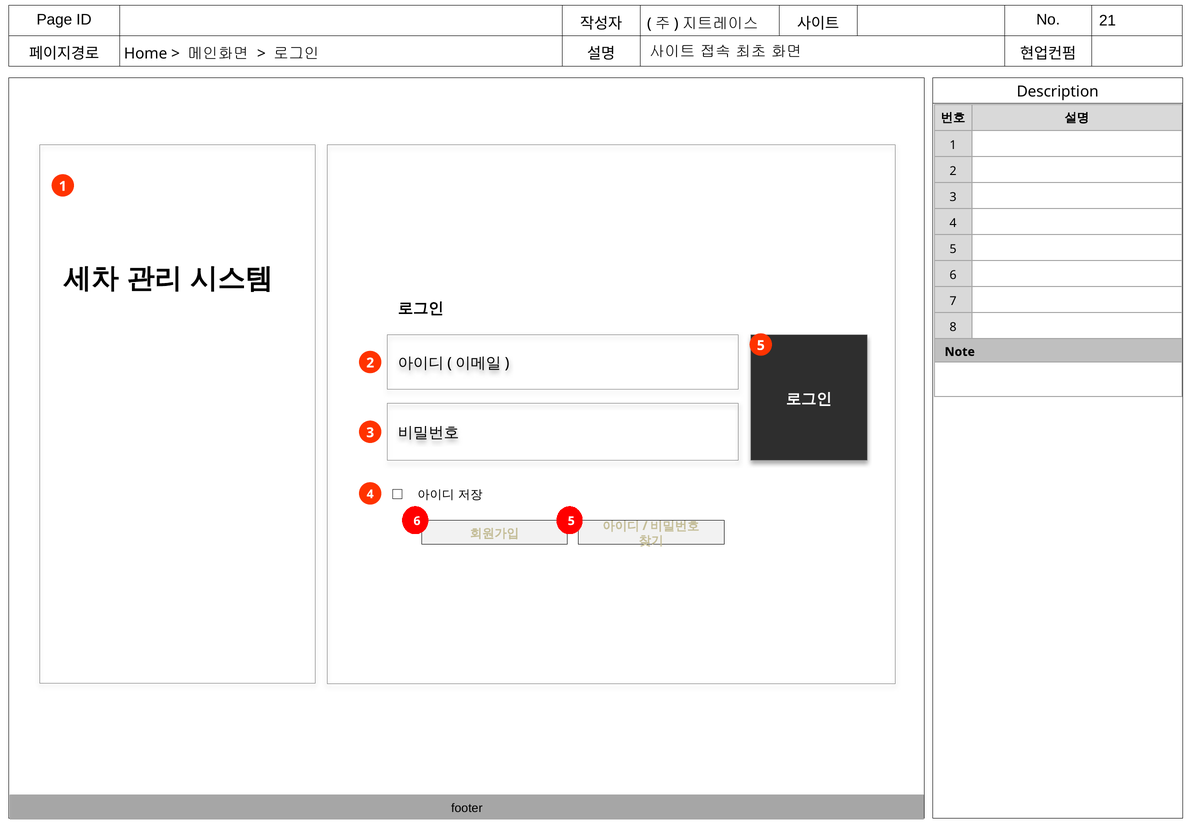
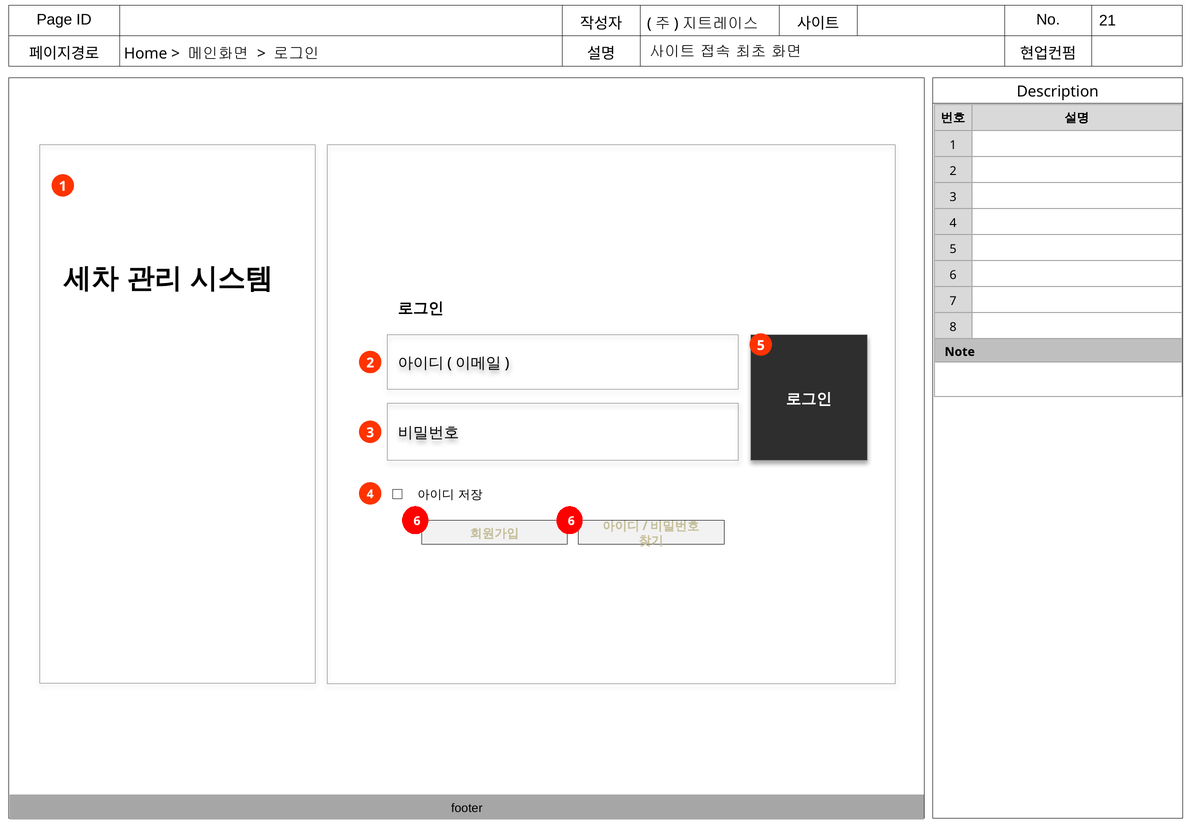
6 5: 5 -> 6 (571, 521)
